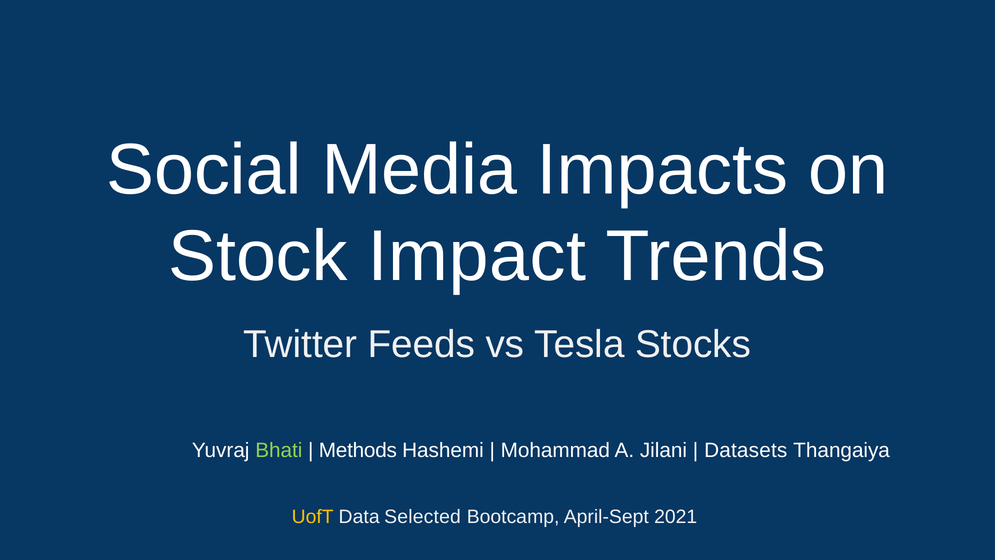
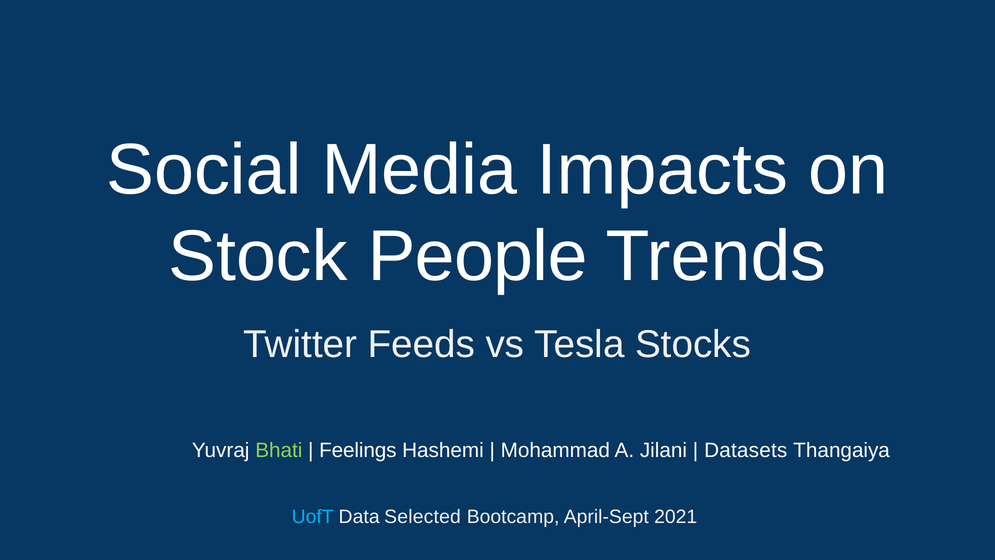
Impact: Impact -> People (478, 256)
Methods: Methods -> Feelings (358, 450)
UofT colour: yellow -> light blue (313, 517)
